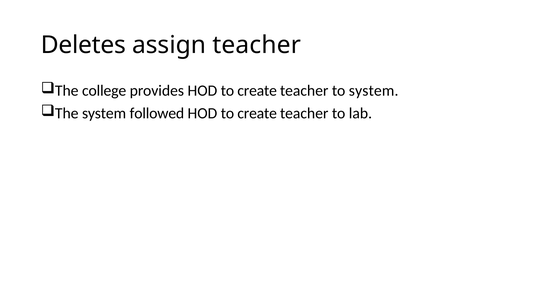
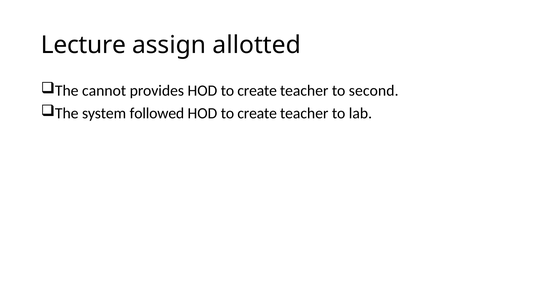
Deletes: Deletes -> Lecture (83, 45)
assign teacher: teacher -> allotted (257, 45)
college: college -> cannot (104, 91)
to system: system -> second (374, 91)
